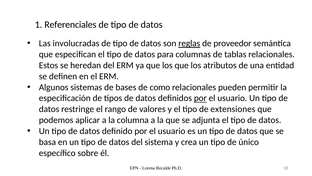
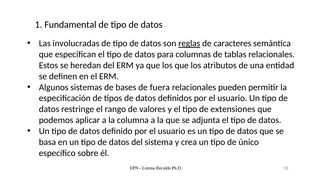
Referenciales: Referenciales -> Fundamental (70, 25)
proveedor: proveedor -> caracteres (232, 43)
como: como -> fuera (160, 87)
por underline: present -> none (200, 98)
